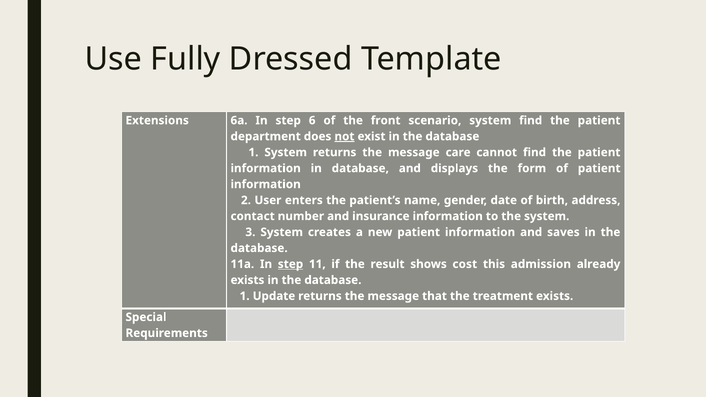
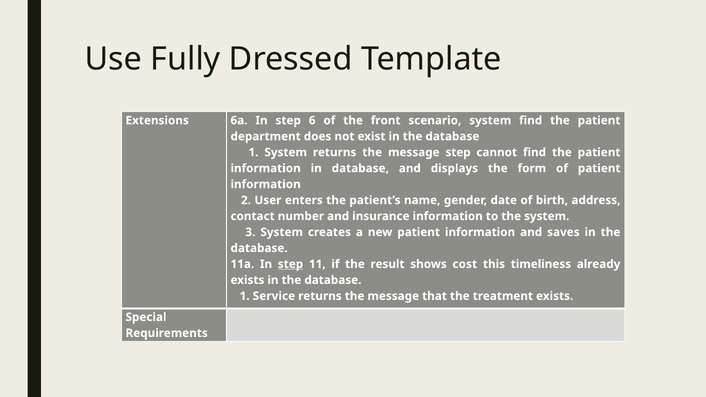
not underline: present -> none (344, 136)
message care: care -> step (458, 152)
admission: admission -> timeliness (541, 264)
Update: Update -> Service (274, 296)
